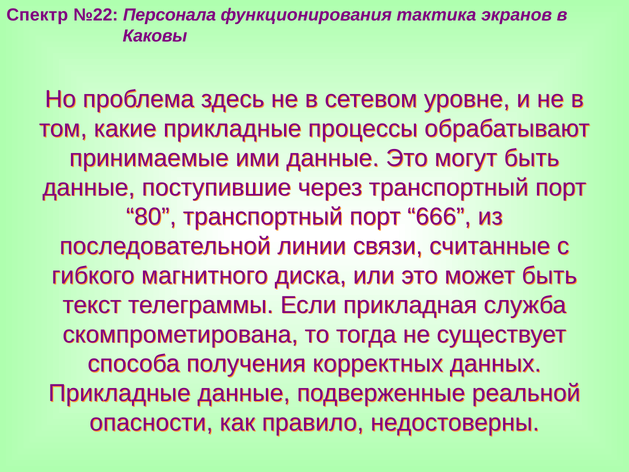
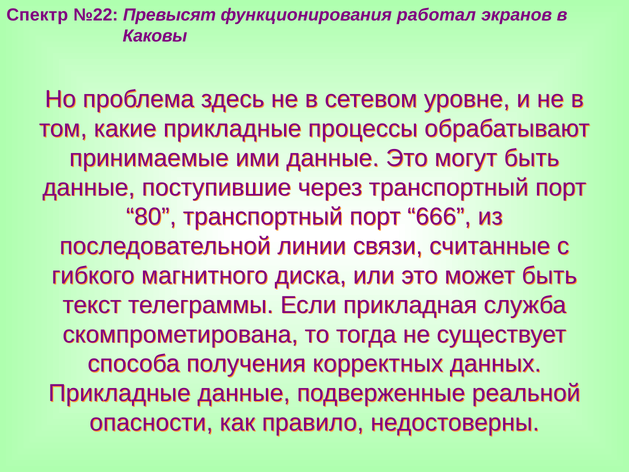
Персонала: Персонала -> Превысят (170, 15)
тактика: тактика -> работал (436, 15)
